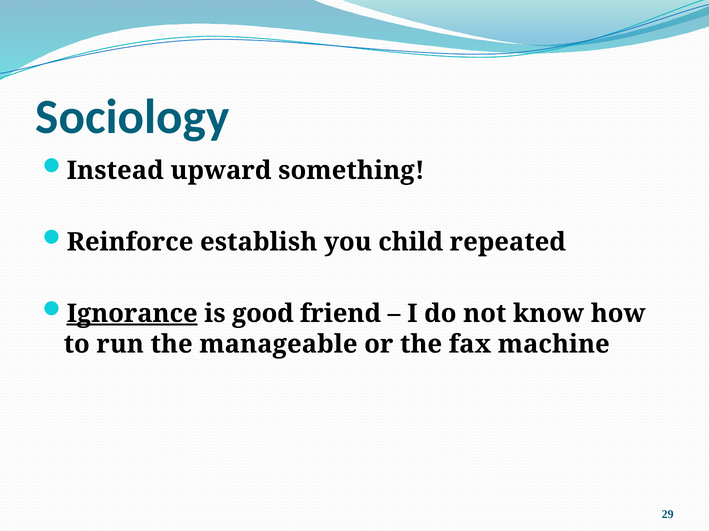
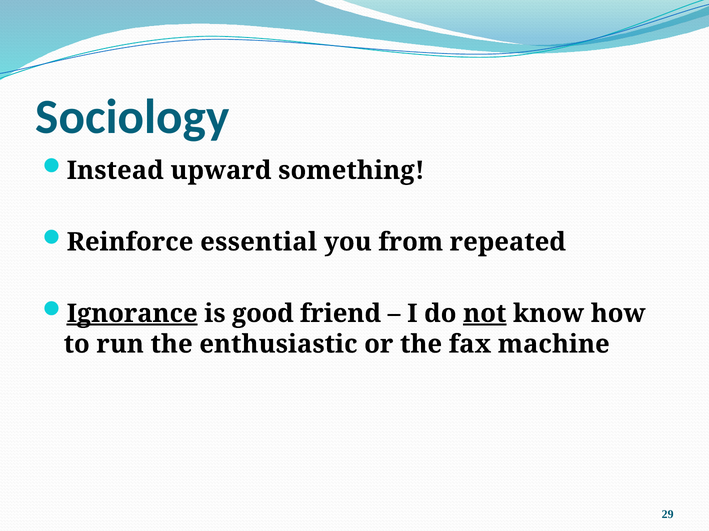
establish: establish -> essential (259, 242)
child: child -> from (411, 242)
not underline: none -> present (485, 314)
manageable: manageable -> enthusiastic (278, 345)
